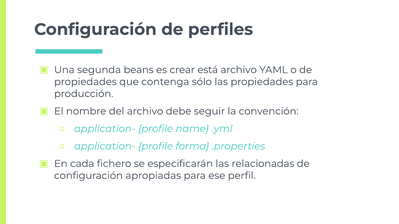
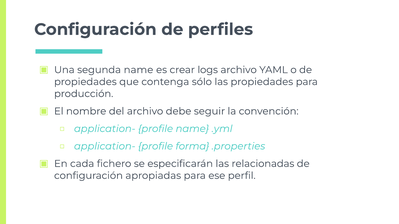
segunda beans: beans -> name (138, 70)
está: está -> logs (208, 70)
